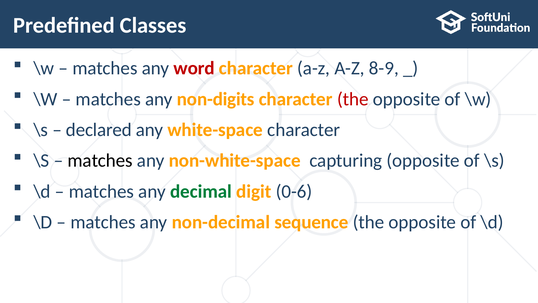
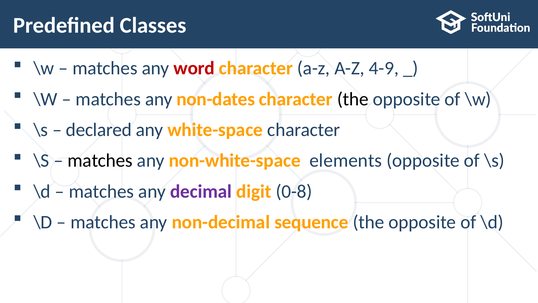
8-9: 8-9 -> 4-9 (384, 68)
non-digits: non-digits -> non-dates (216, 99)
the colour: red -> black (353, 99)
capturing: capturing -> elements (346, 160)
decimal colour: green -> purple (201, 191)
0-6: 0-6 -> 0-8 (294, 191)
